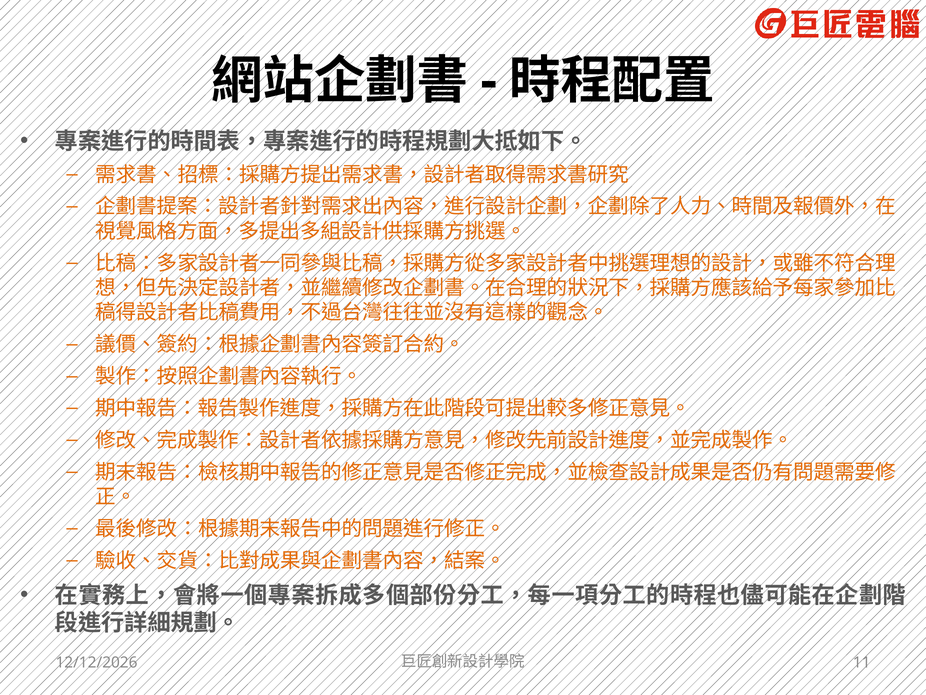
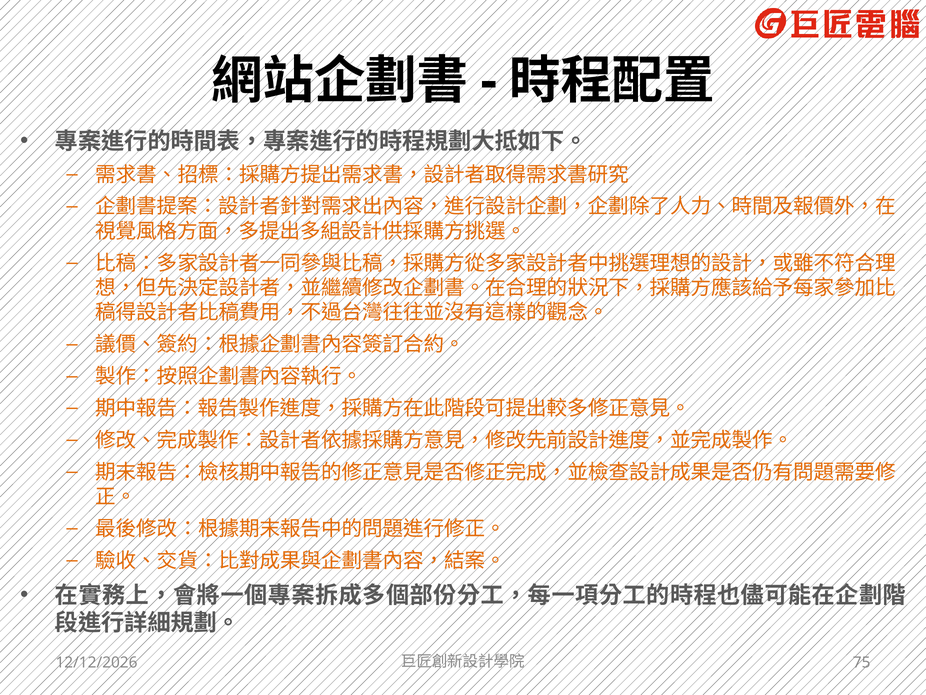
11: 11 -> 75 (862, 662)
